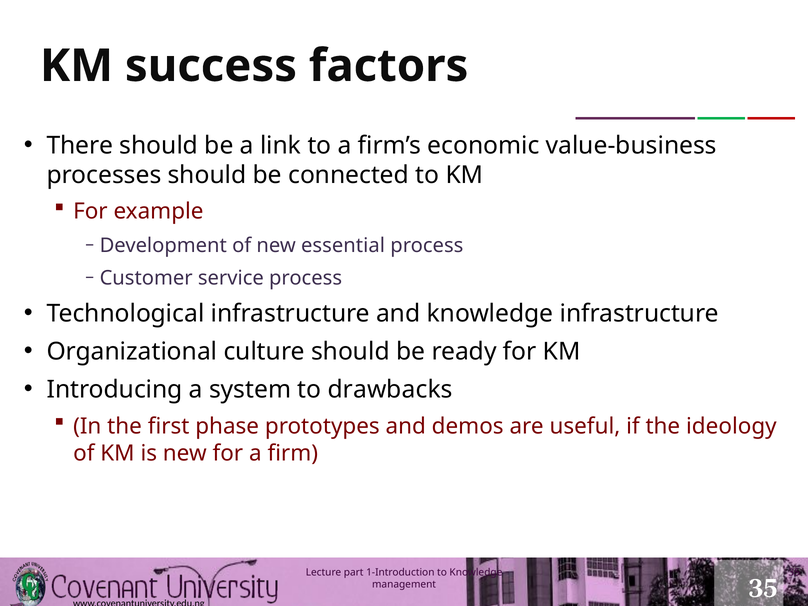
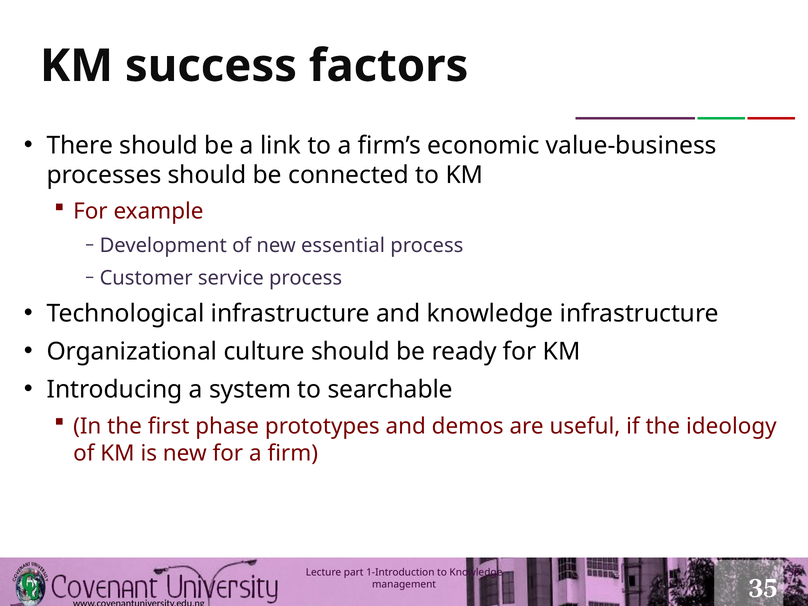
drawbacks: drawbacks -> searchable (390, 390)
